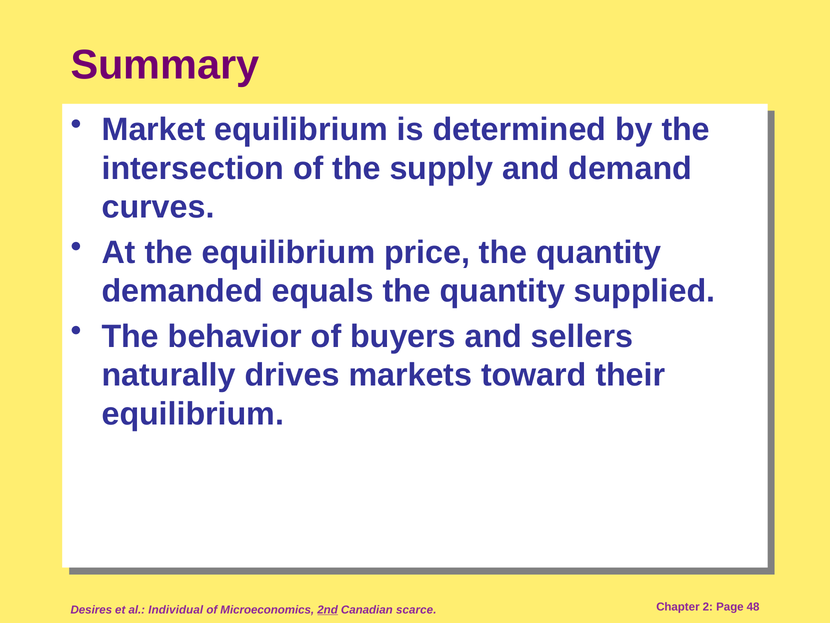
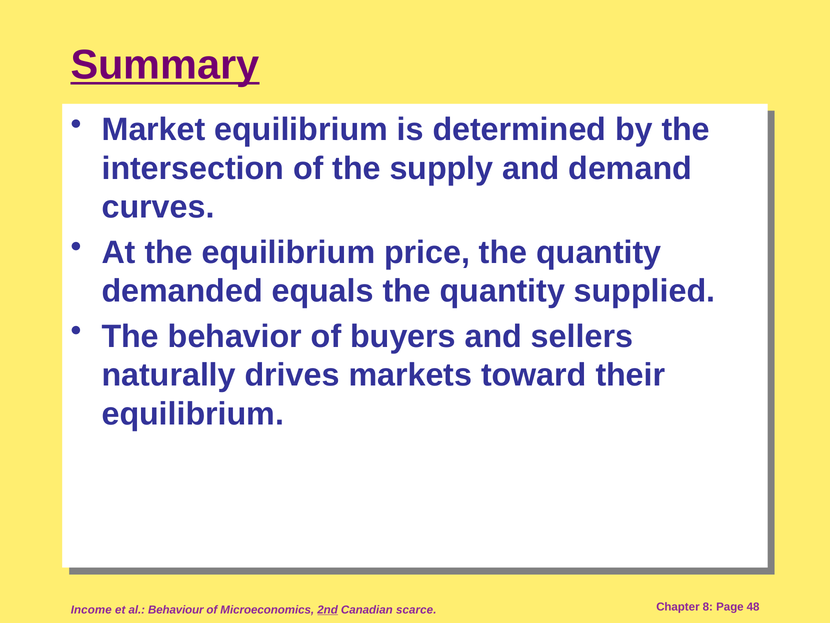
Summary underline: none -> present (165, 65)
Desires: Desires -> Income (91, 609)
Individual: Individual -> Behaviour (176, 609)
2: 2 -> 8 (708, 607)
